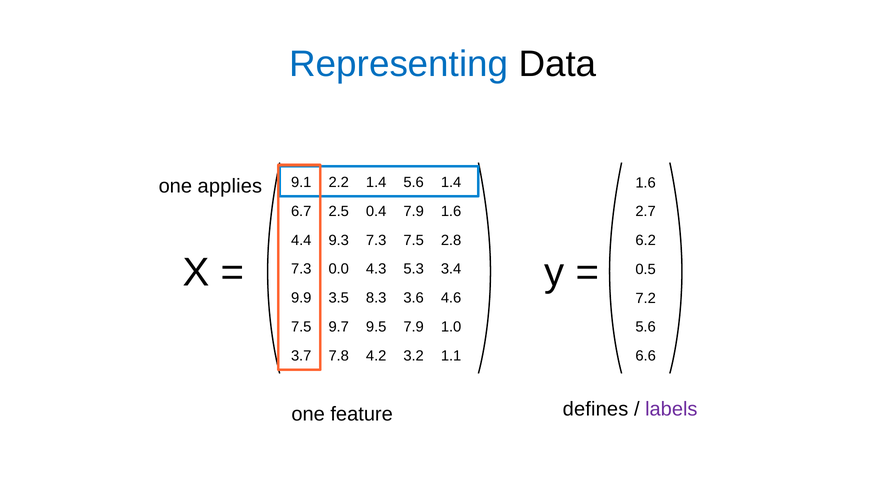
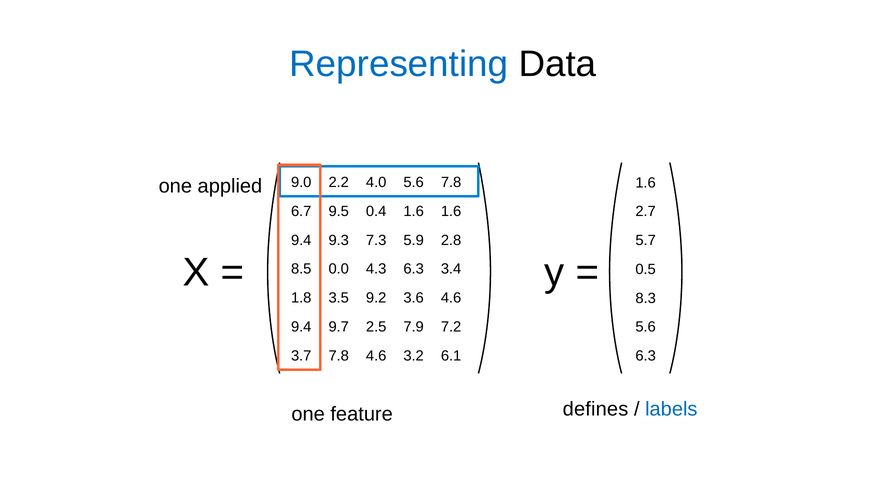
9.1: 9.1 -> 9.0 (301, 183)
2.2 1.4: 1.4 -> 4.0 (376, 183)
5.6 1.4: 1.4 -> 7.8 (451, 183)
applies: applies -> applied (230, 186)
2.5: 2.5 -> 9.5 (339, 211)
0.4 7.9: 7.9 -> 1.6 (414, 211)
4.4: 4.4 -> 9.4 (301, 240)
7.3 7.5: 7.5 -> 5.9 (414, 240)
6.2: 6.2 -> 5.7 (646, 241)
7.3: 7.3 -> 8.5 (301, 269)
4.3 5.3: 5.3 -> 6.3 (414, 269)
9.9: 9.9 -> 1.8 (301, 298)
8.3: 8.3 -> 9.2 (376, 298)
7.2: 7.2 -> 8.3 (646, 298)
7.5: 7.5 -> 9.4 (301, 327)
9.5: 9.5 -> 2.5 (376, 327)
1.0: 1.0 -> 7.2 (451, 327)
7.8 4.2: 4.2 -> 4.6 (376, 356)
1.1: 1.1 -> 6.1 (451, 356)
6.6: 6.6 -> 6.3 (646, 356)
labels colour: purple -> blue (671, 410)
